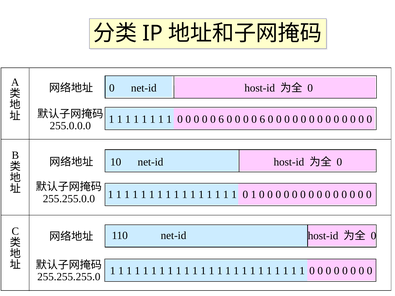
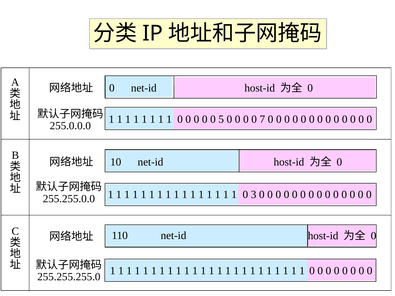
6: 6 -> 5 (221, 119)
6: 6 -> 7 (262, 119)
1: 1 -> 3 (254, 195)
